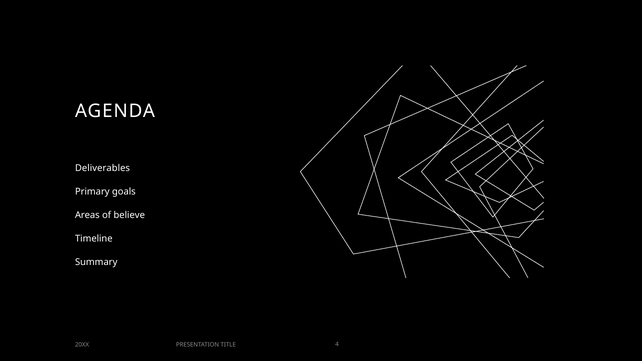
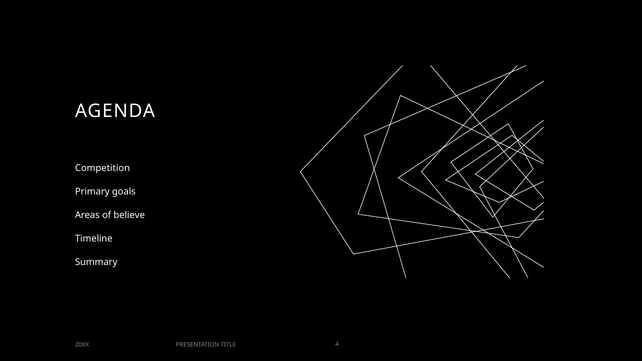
Deliverables: Deliverables -> Competition (103, 168)
